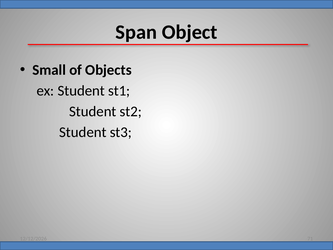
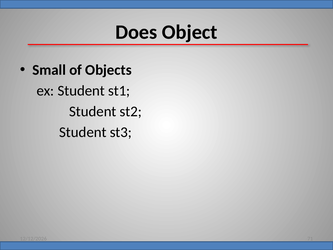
Span: Span -> Does (136, 32)
